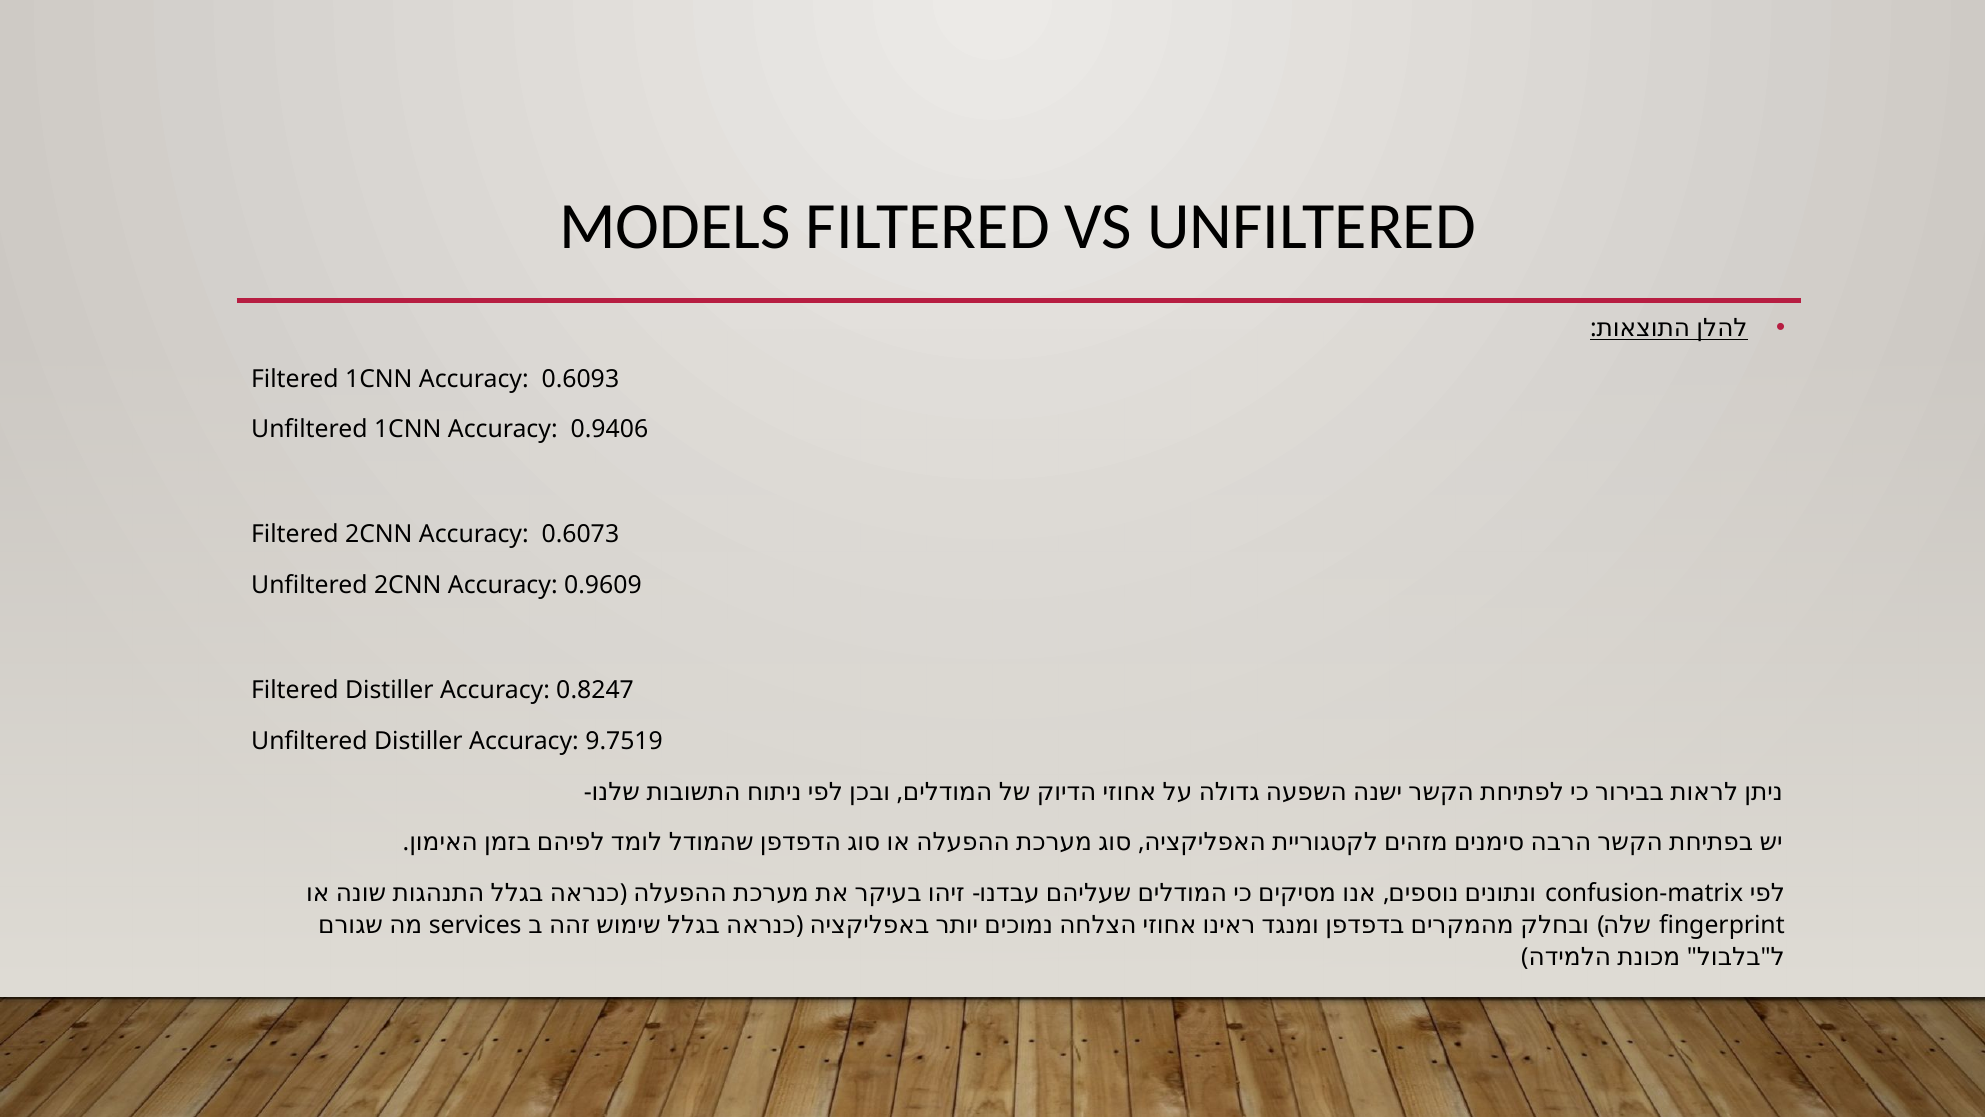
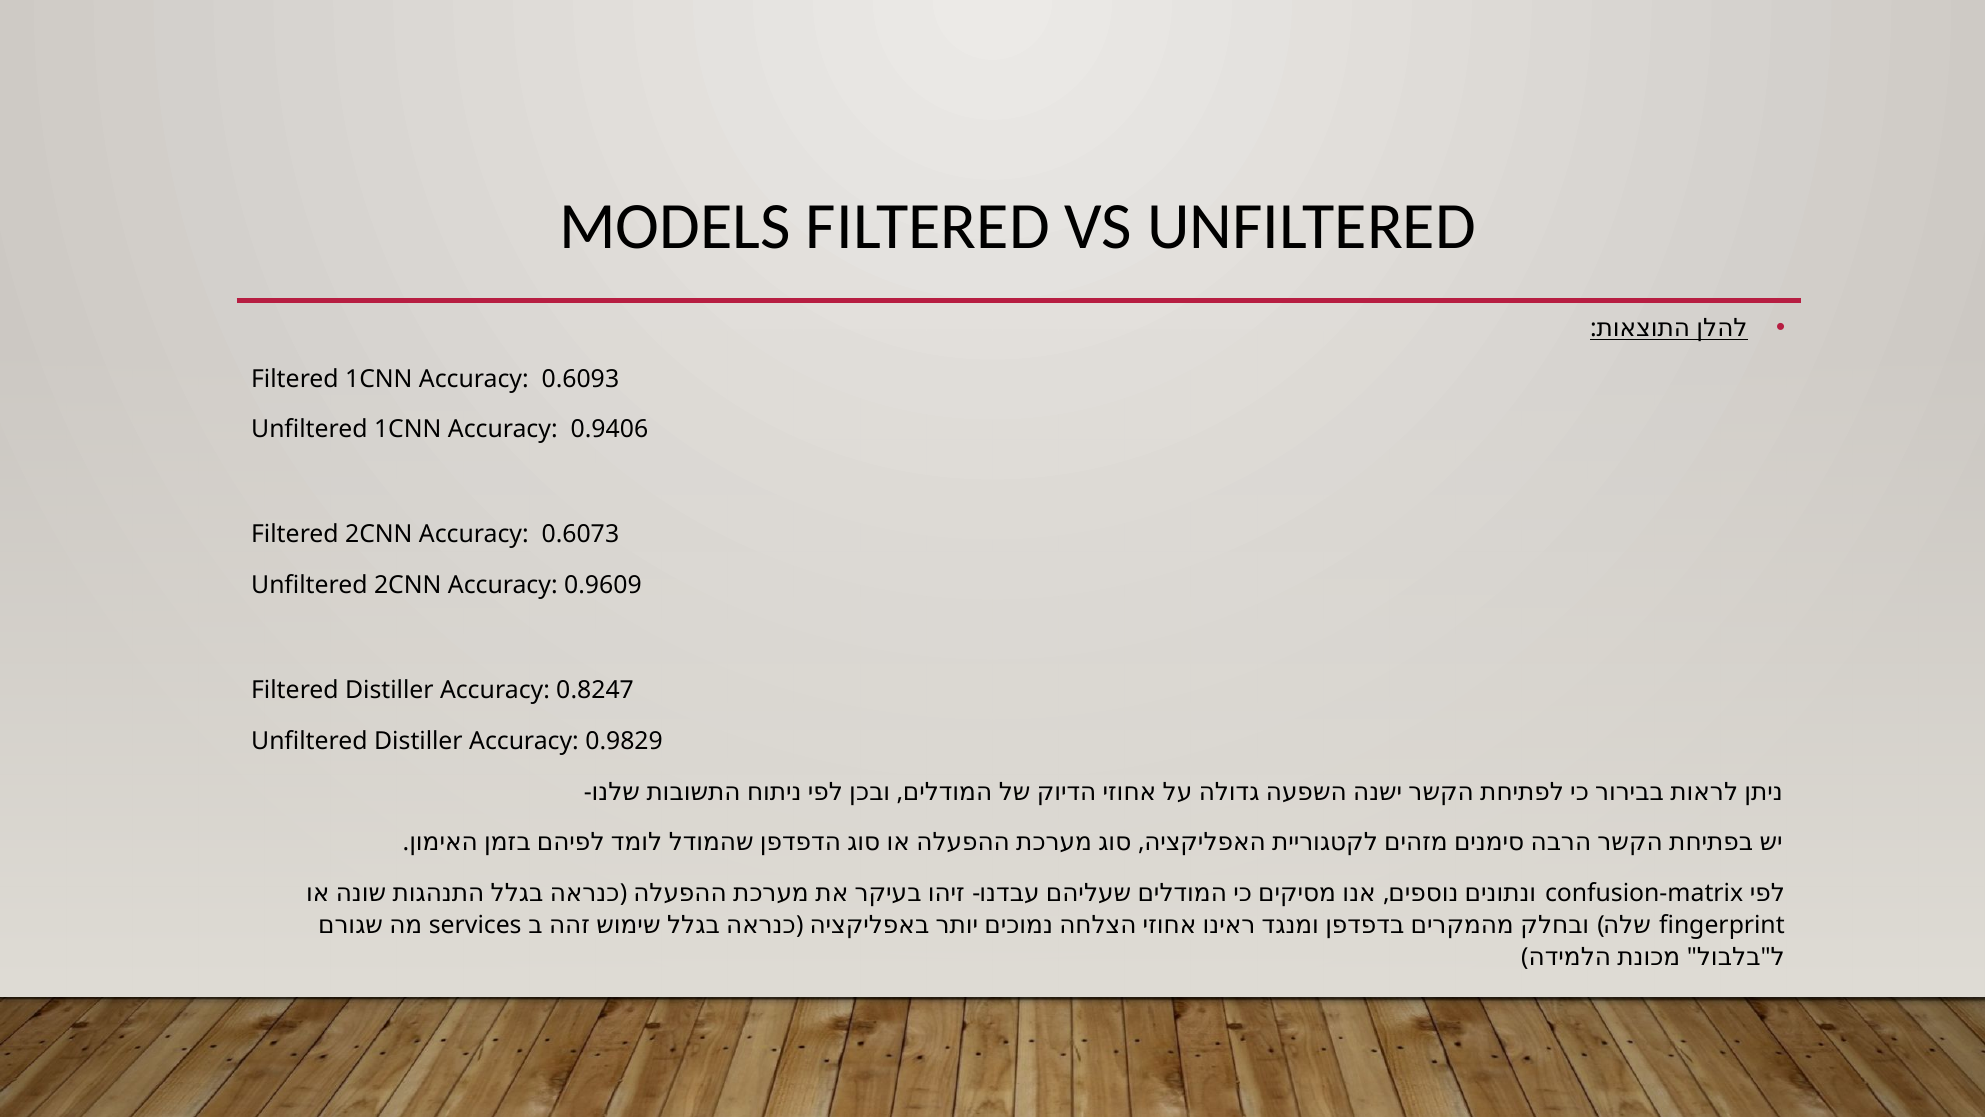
9.7519: 9.7519 -> 0.9829 (624, 741)
